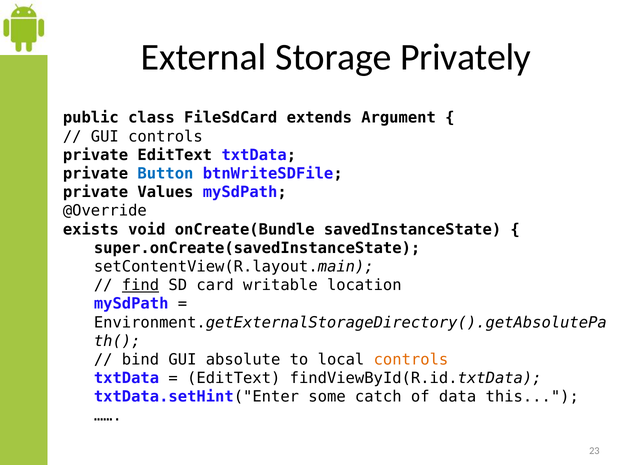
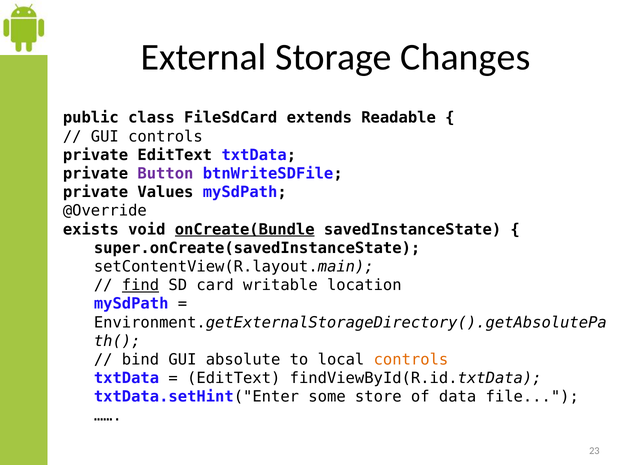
Privately: Privately -> Changes (465, 57)
Argument: Argument -> Readable (399, 118)
Button colour: blue -> purple (165, 174)
onCreate(Bundle underline: none -> present (245, 229)
catch: catch -> store (378, 397)
this: this -> file (532, 397)
